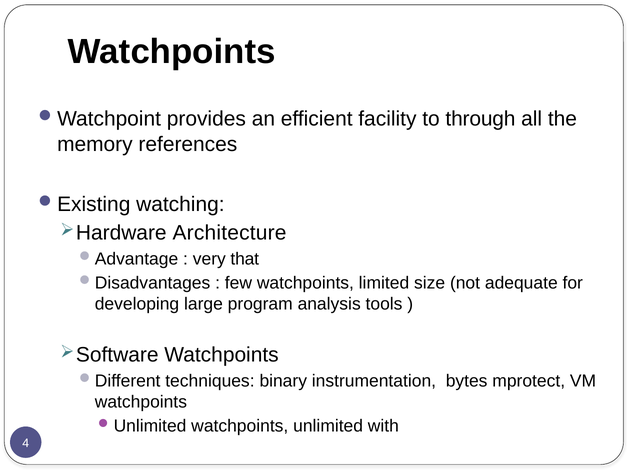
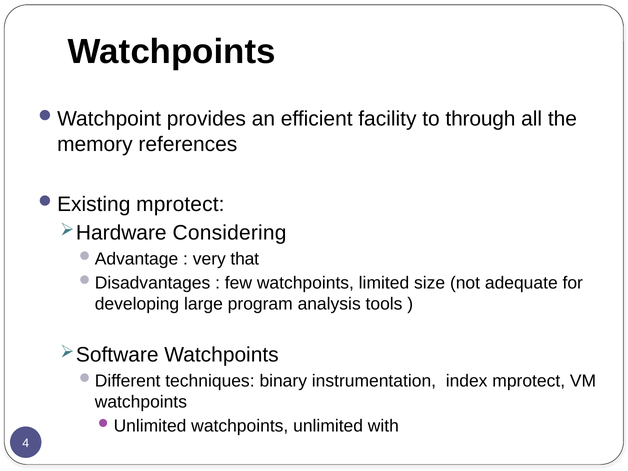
watching: watching -> mprotect (180, 205)
Architecture: Architecture -> Considering (230, 233)
bytes: bytes -> index (467, 381)
